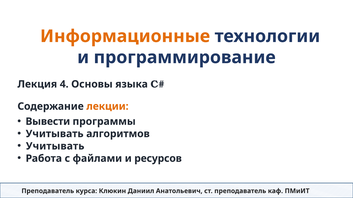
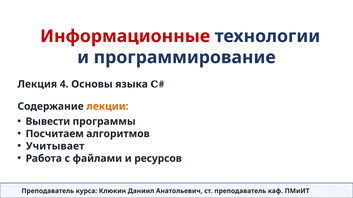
Информационные colour: orange -> red (125, 36)
Учитывать: Учитывать -> Посчитаем (55, 134)
Учитывать: Учитывать -> Учитывает (55, 147)
